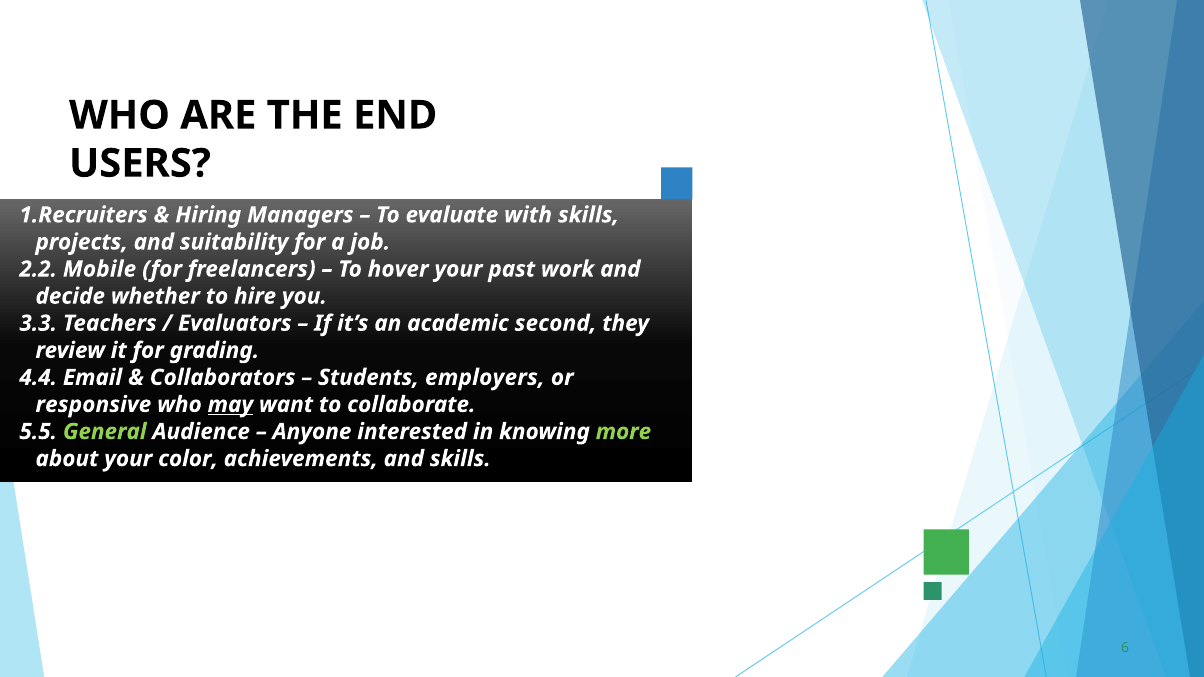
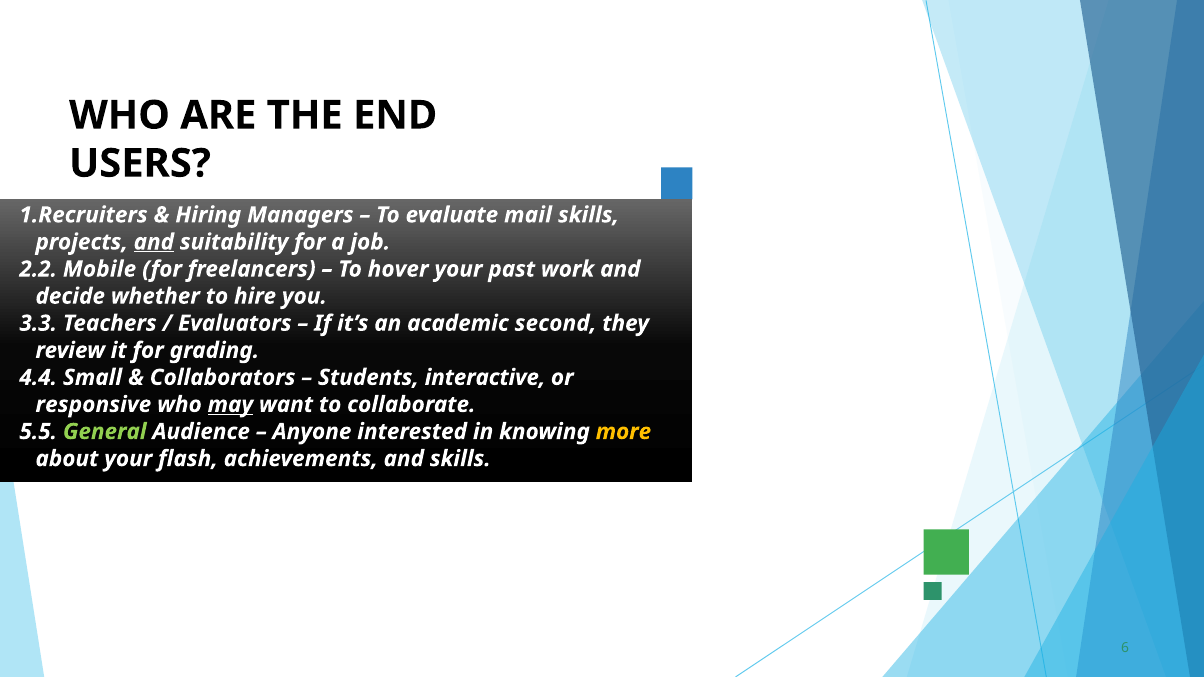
with: with -> mail (528, 215)
and underline: none -> present (154, 242)
Email: Email -> Small (92, 378)
employers: employers -> interactive (485, 378)
more colour: light green -> yellow (623, 432)
color: color -> flash (188, 459)
